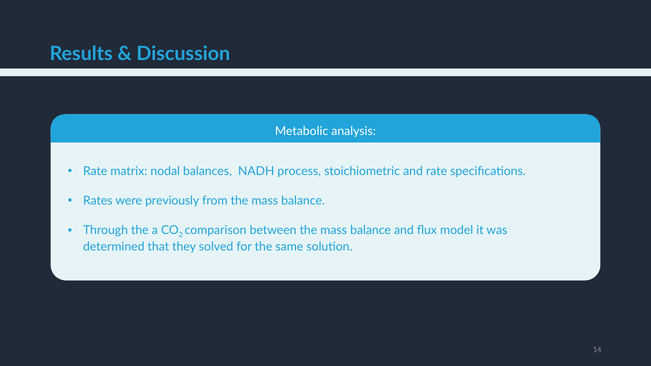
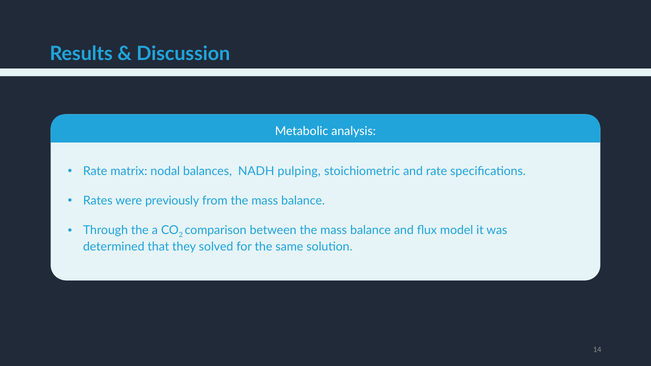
process: process -> pulping (299, 172)
